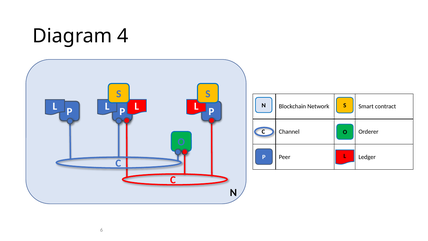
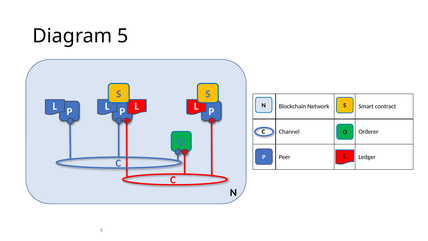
4: 4 -> 5 (123, 36)
